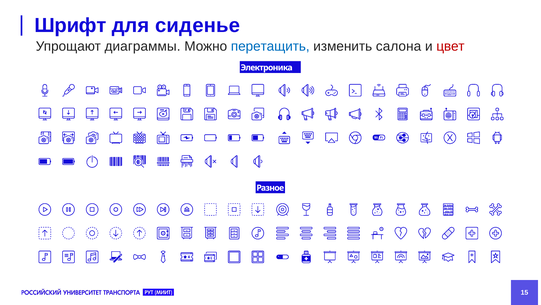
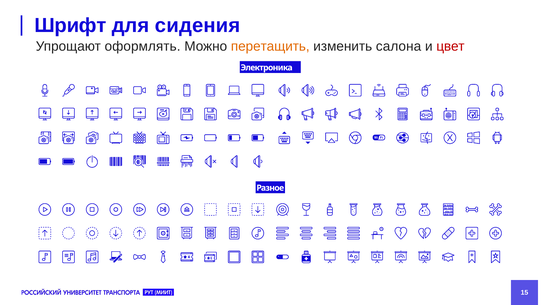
сиденье: сиденье -> сидения (198, 25)
диаграммы: диаграммы -> оформлять (143, 46)
перетащить colour: blue -> orange (270, 46)
